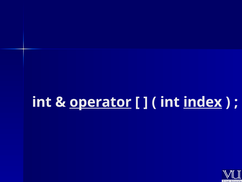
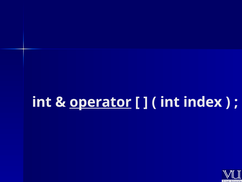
index underline: present -> none (203, 102)
